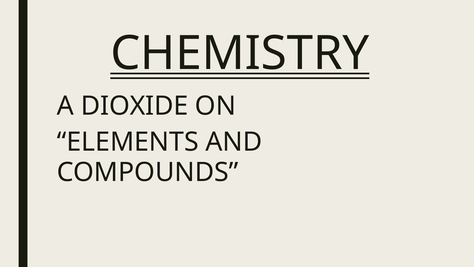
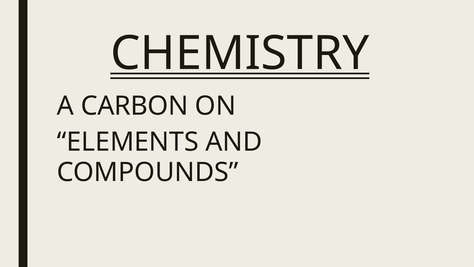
DIOXIDE: DIOXIDE -> CARBON (135, 106)
